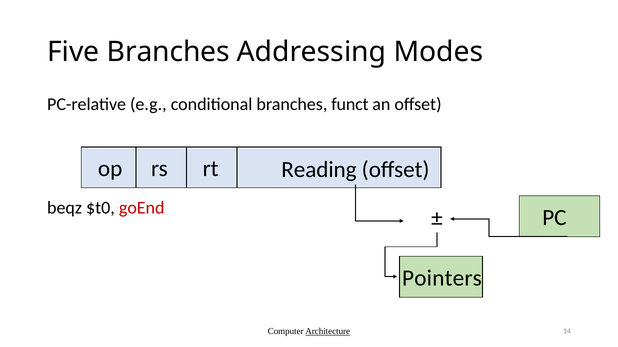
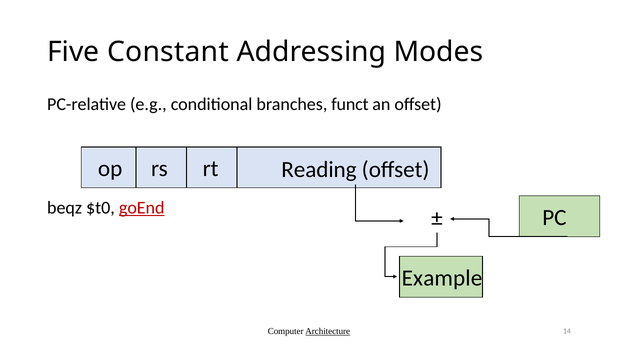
Five Branches: Branches -> Constant (168, 52)
goEnd underline: none -> present (142, 208)
Pointers: Pointers -> Example (442, 279)
